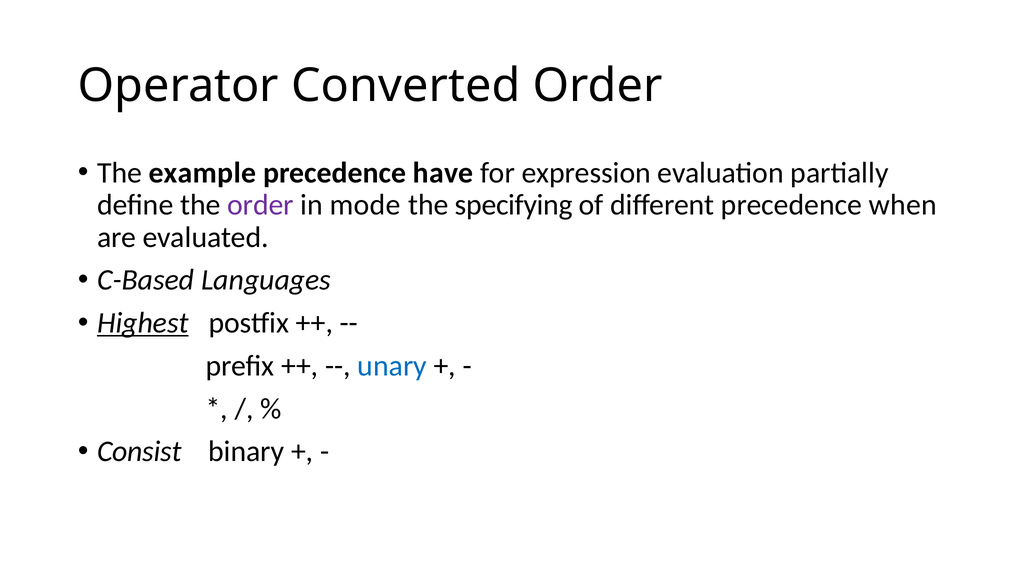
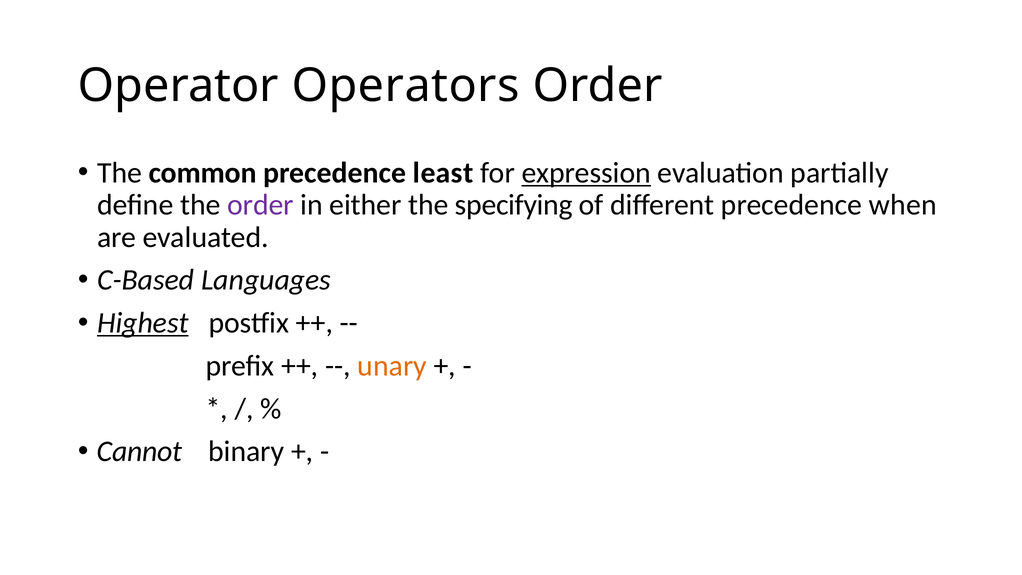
Converted: Converted -> Operators (406, 86)
example: example -> common (203, 173)
have: have -> least (443, 173)
expression underline: none -> present (586, 173)
mode: mode -> either (365, 205)
unary colour: blue -> orange (392, 366)
Consist: Consist -> Cannot (139, 451)
